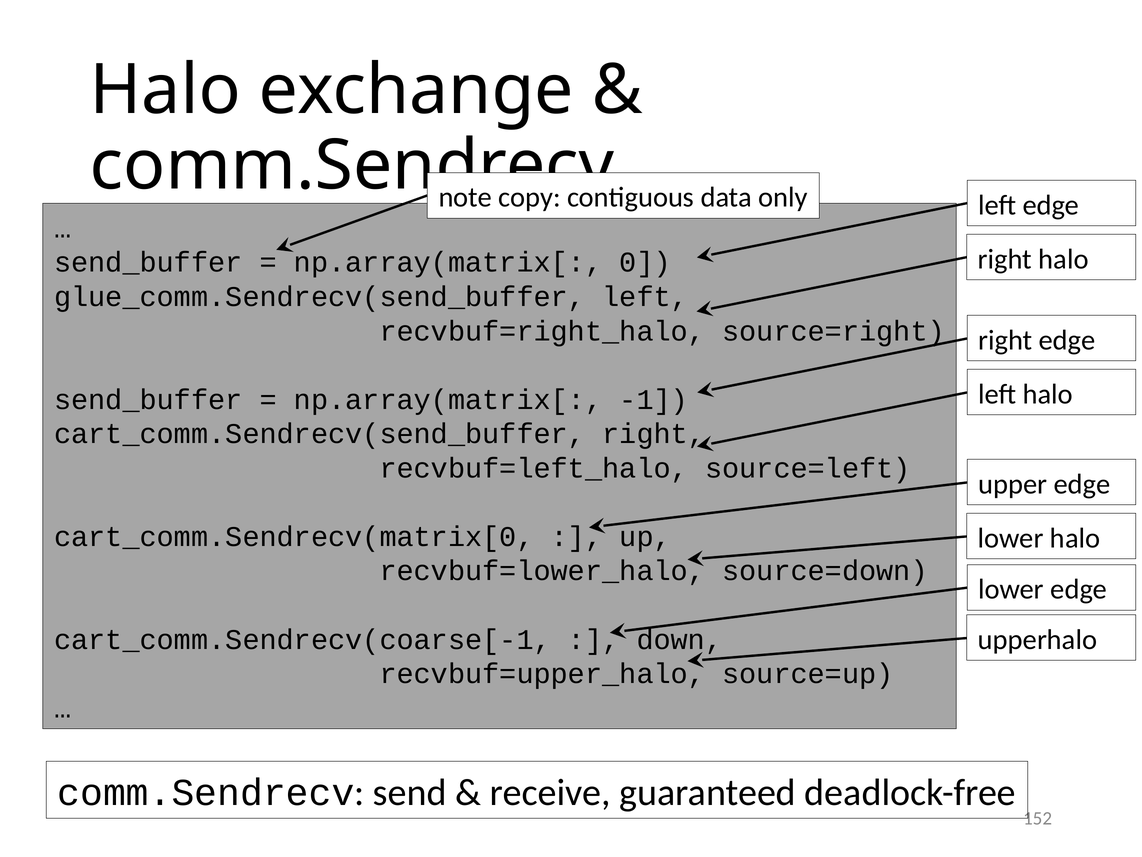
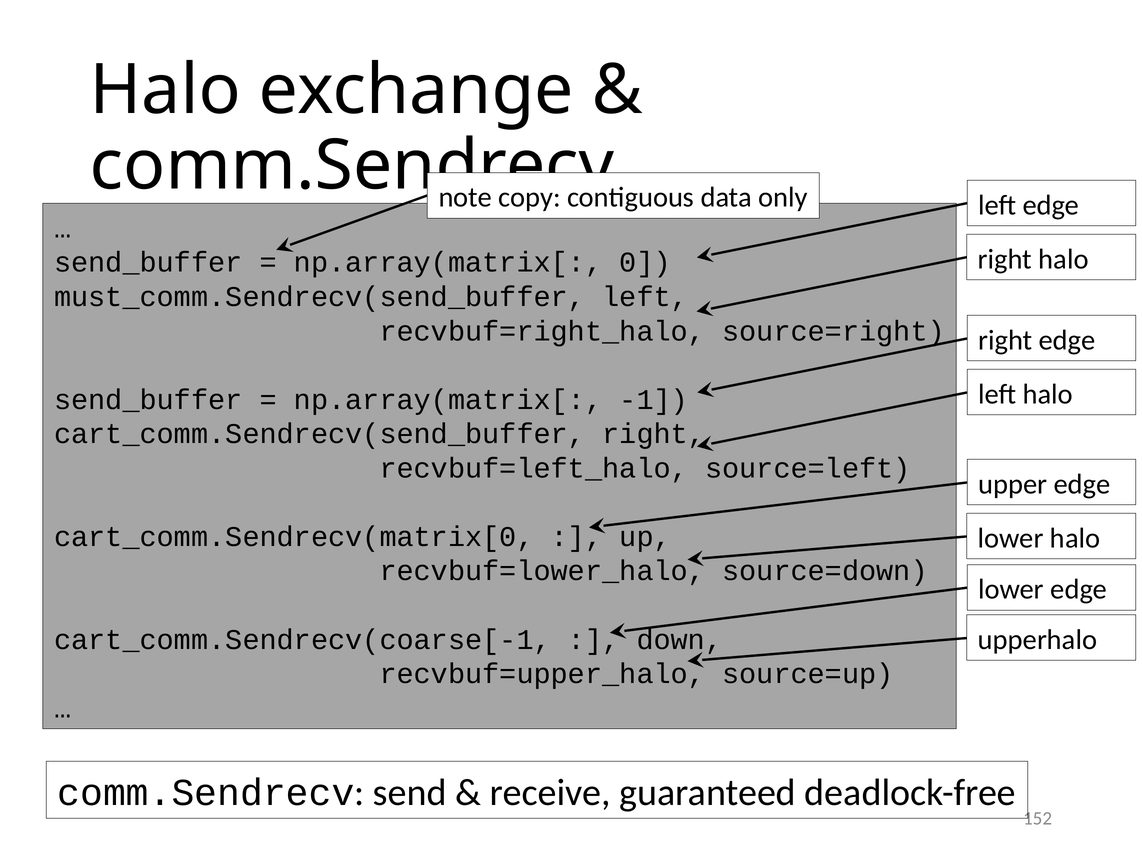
glue_comm.Sendrecv(send_buffer: glue_comm.Sendrecv(send_buffer -> must_comm.Sendrecv(send_buffer (320, 297)
